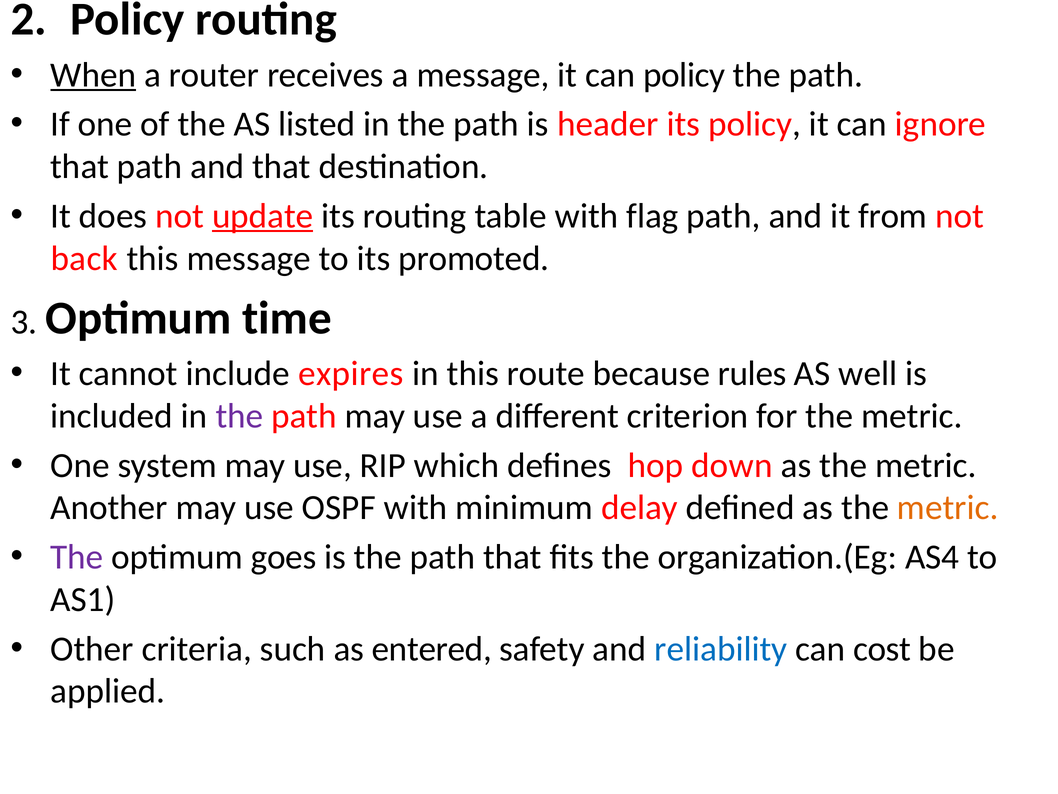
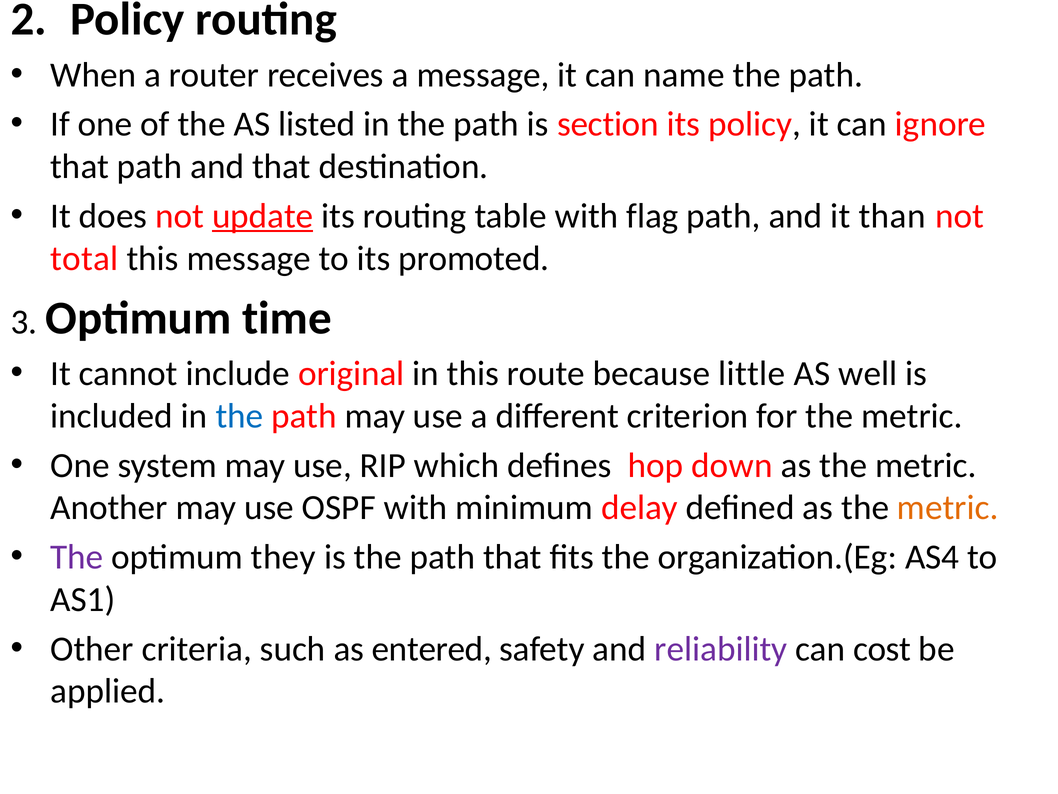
When underline: present -> none (93, 75)
can policy: policy -> name (684, 75)
header: header -> section (608, 124)
from: from -> than (892, 216)
back: back -> total (84, 258)
expires: expires -> original (351, 373)
rules: rules -> little (752, 373)
the colour: purple -> blue (239, 416)
goes: goes -> they (283, 557)
reliability colour: blue -> purple (721, 648)
